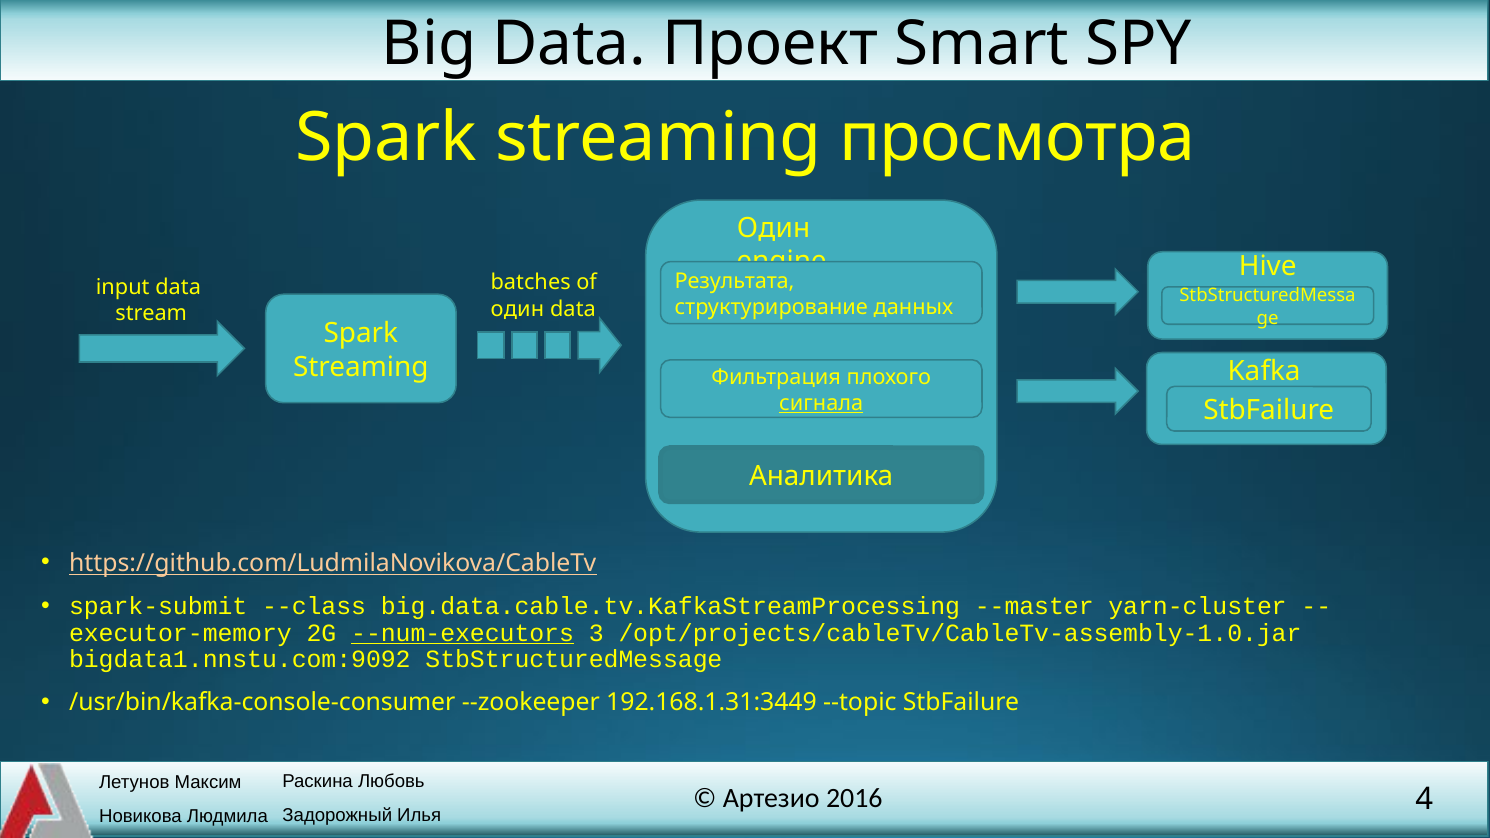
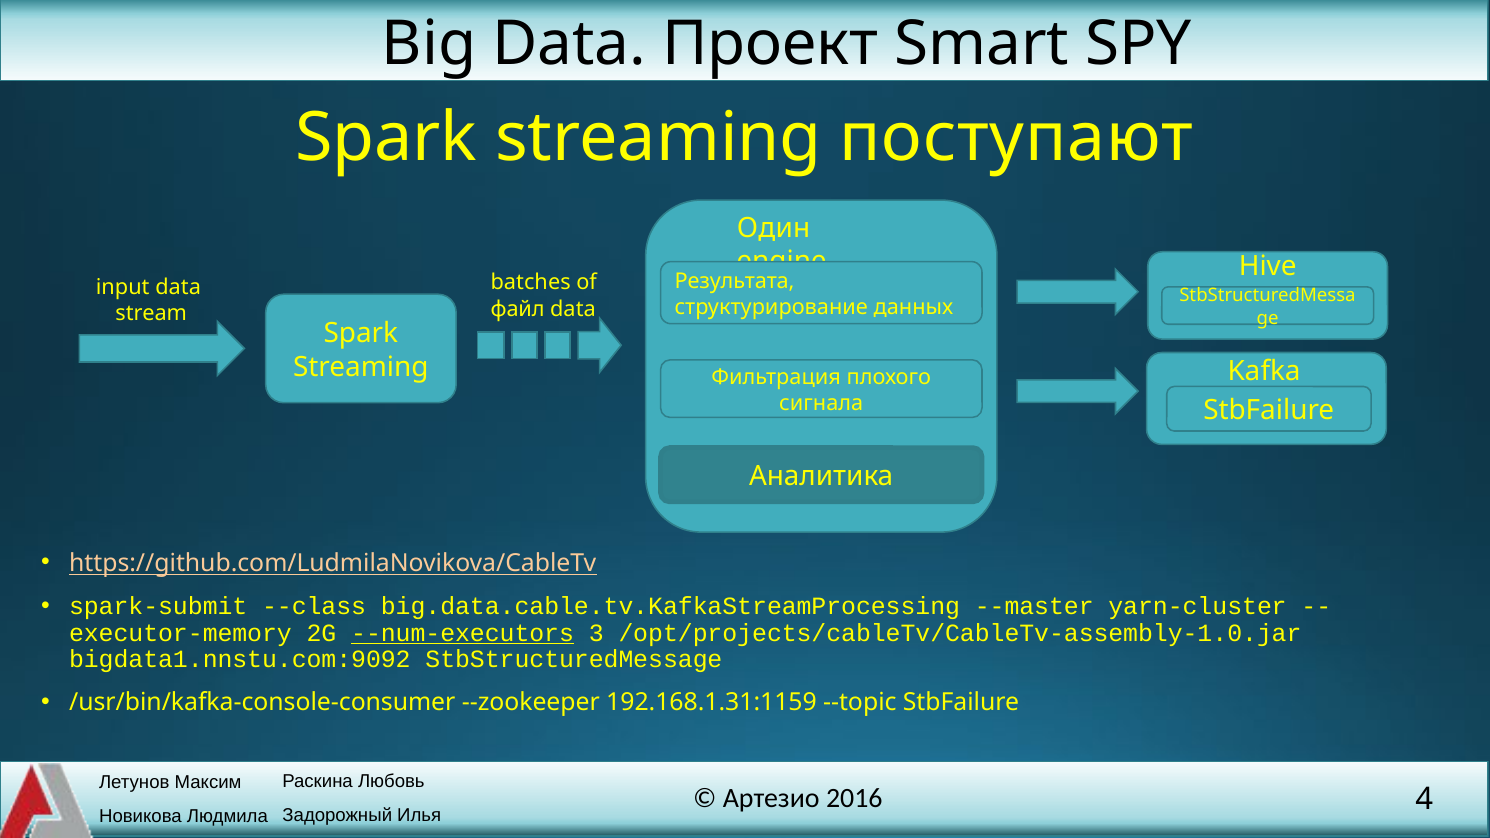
просмотра: просмотра -> поступают (1016, 138)
один: один -> файл (518, 309)
сигнала underline: present -> none (821, 403)
192.168.1.31:3449: 192.168.1.31:3449 -> 192.168.1.31:1159 (712, 702)
